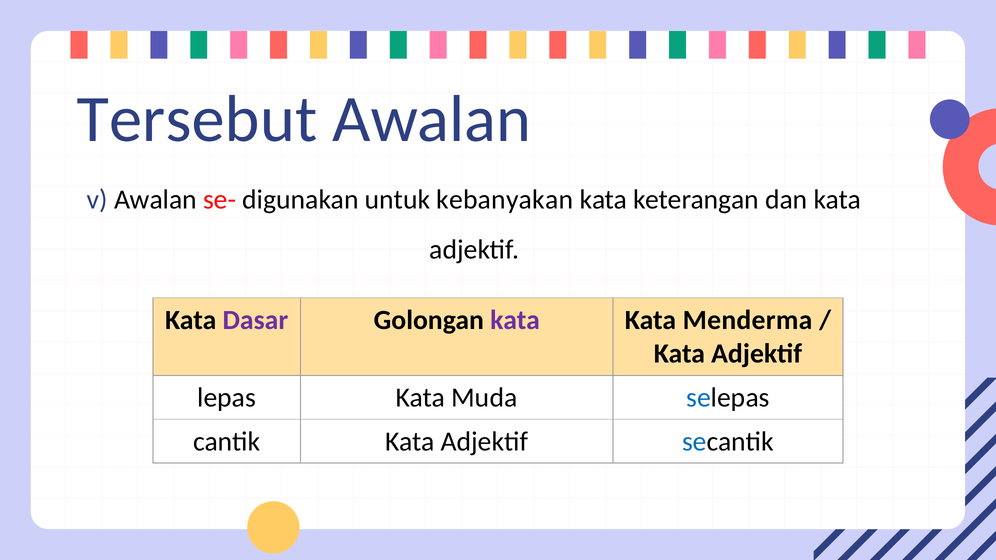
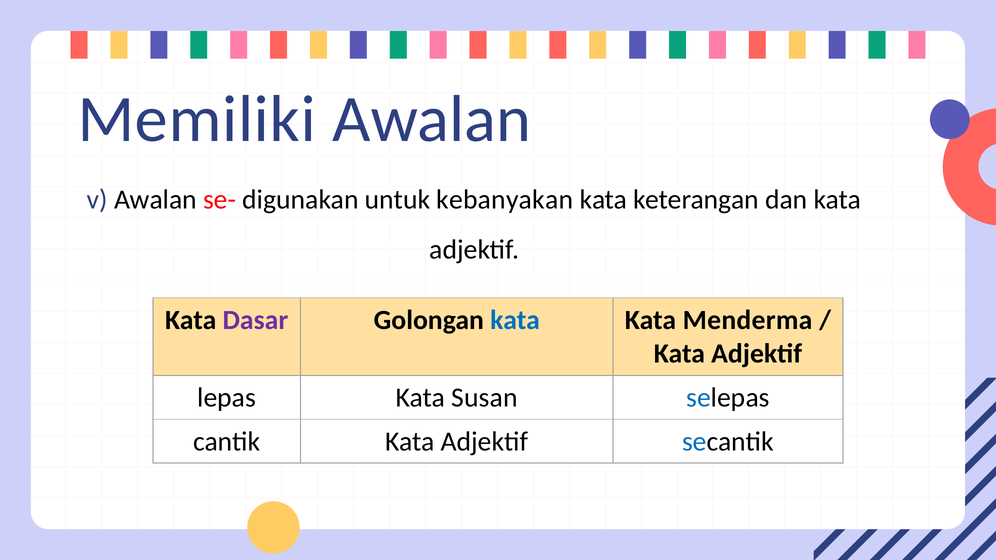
Tersebut: Tersebut -> Memiliki (197, 120)
kata colour: purple -> blue (515, 320)
Muda: Muda -> Susan (484, 398)
